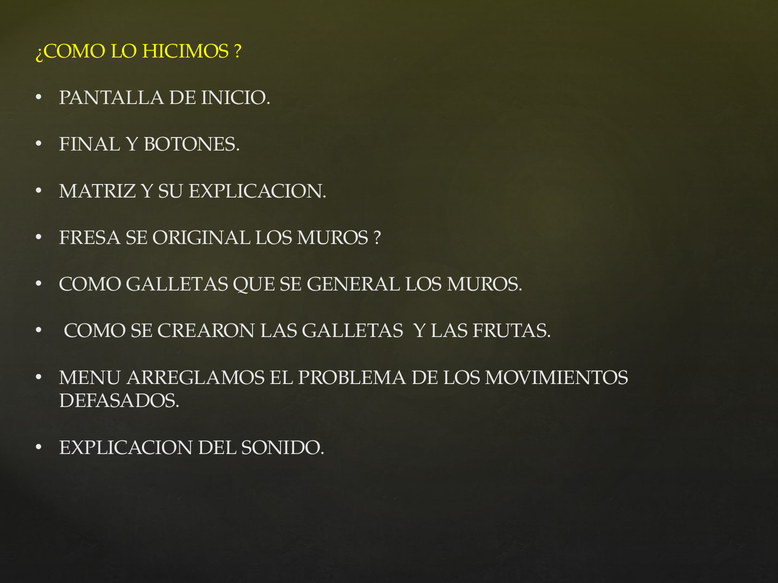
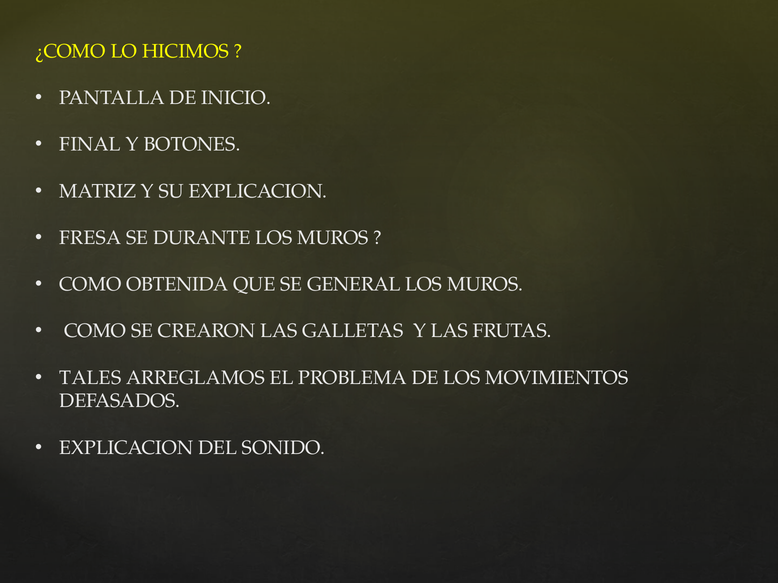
ORIGINAL: ORIGINAL -> DURANTE (202, 238)
COMO GALLETAS: GALLETAS -> OBTENIDA (177, 285)
MENU: MENU -> TALES (90, 378)
